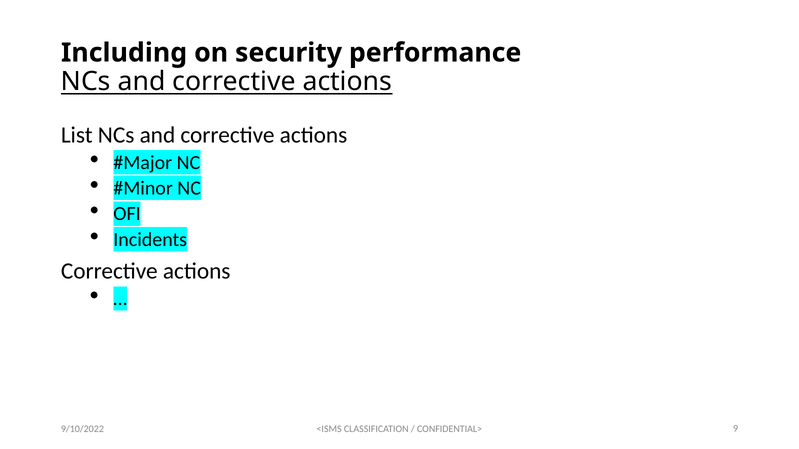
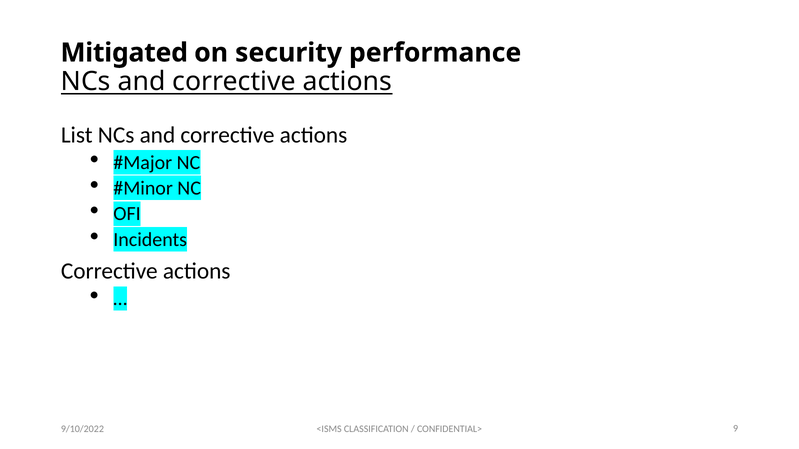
Including: Including -> Mitigated (124, 53)
